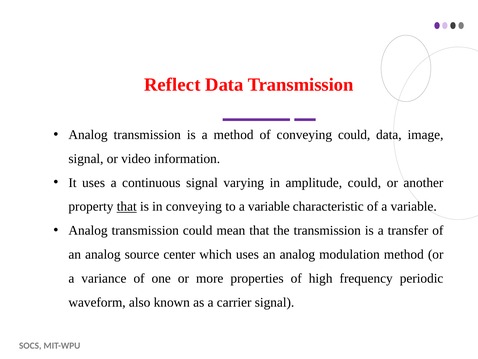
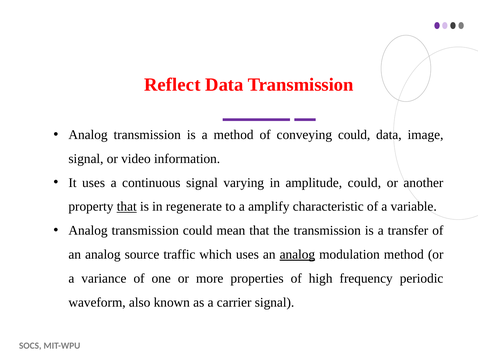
in conveying: conveying -> regenerate (194, 206)
to a variable: variable -> amplify (269, 206)
center: center -> traffic (179, 254)
analog underline: none -> present (297, 254)
